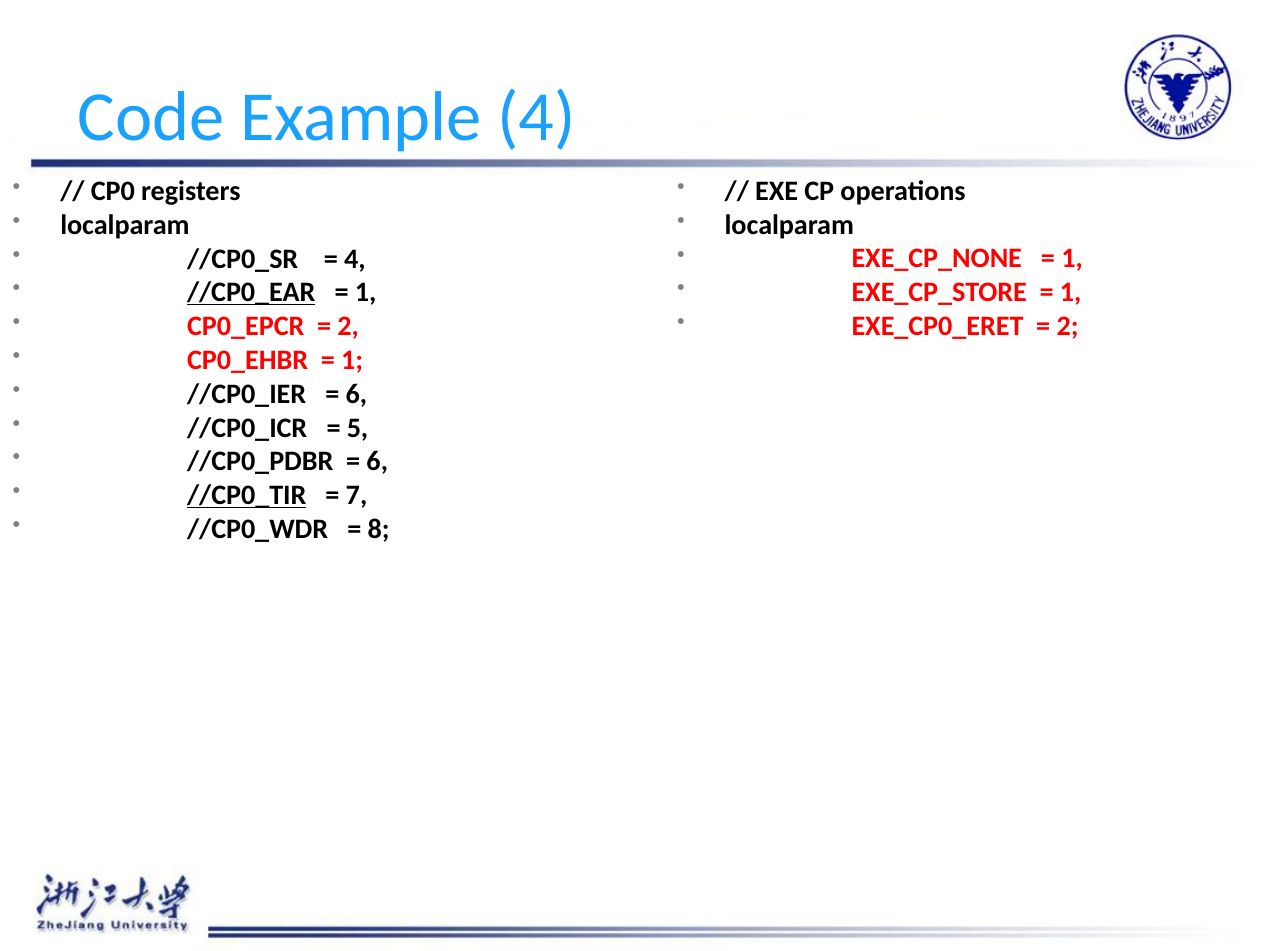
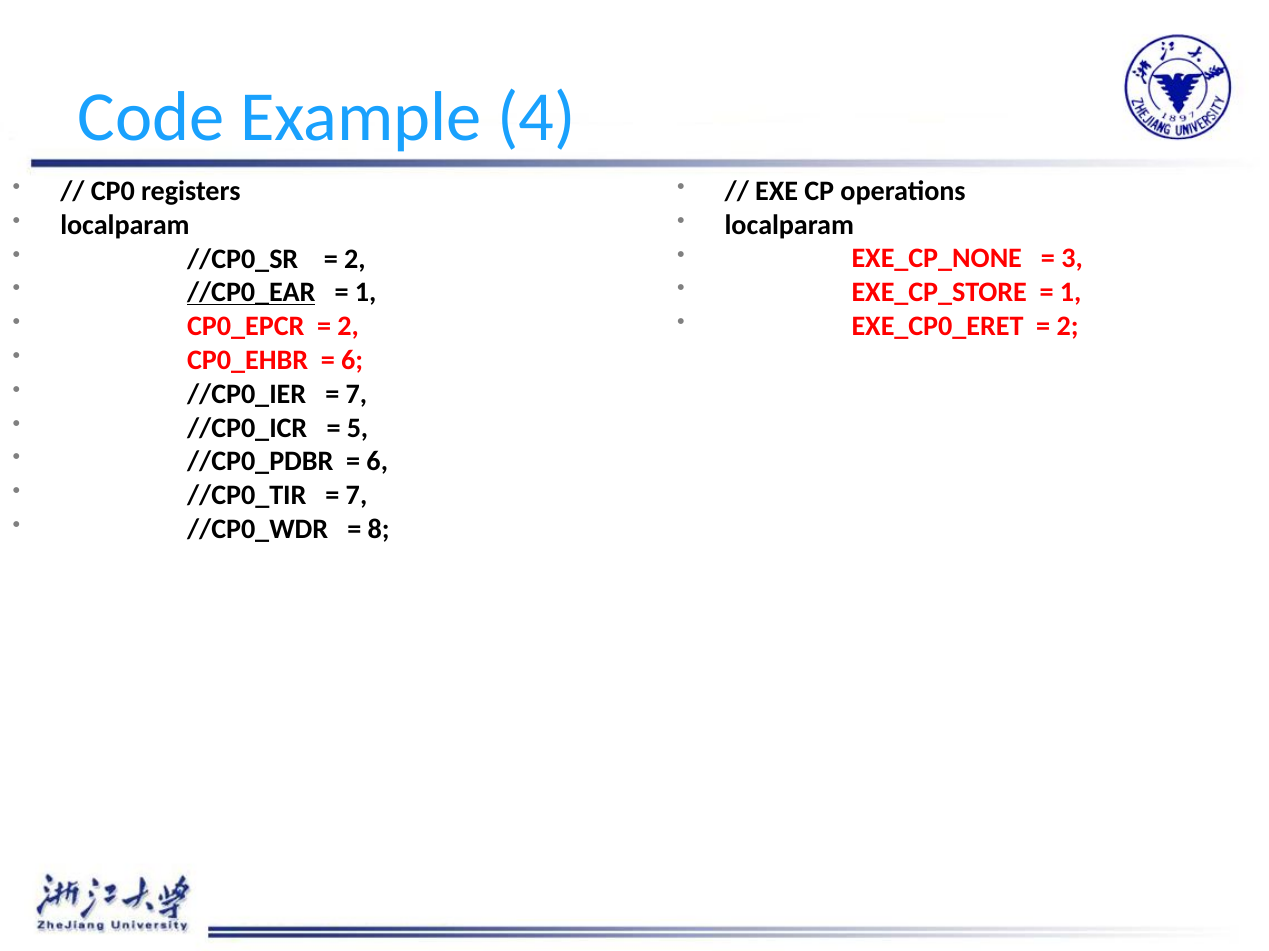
4: 4 -> 2 (355, 259)
1: 1 -> 3 (1072, 259)
1: 1 -> 6 (352, 360)
6: 6 -> 7 (356, 394)
//CP0_TIR underline: present -> none (247, 496)
